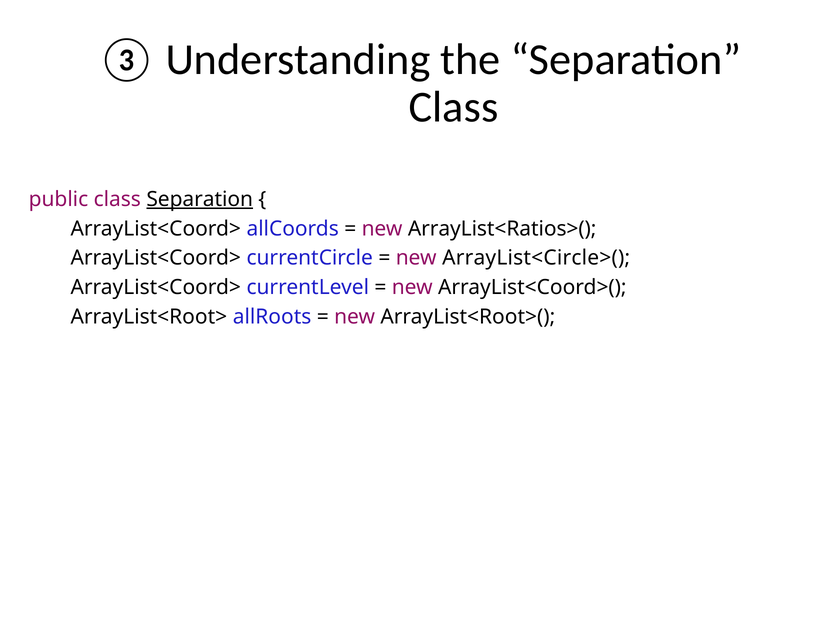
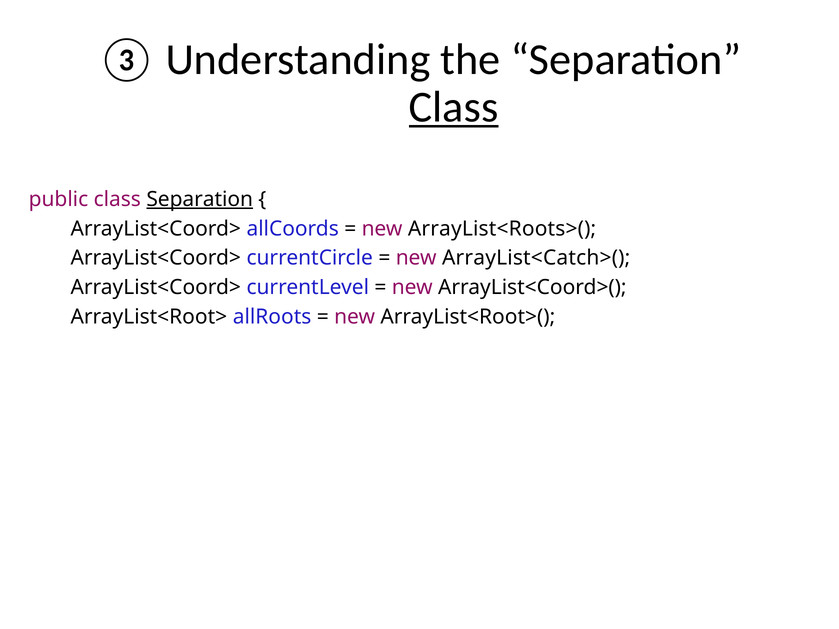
Class underline: none -> present (454, 107)
ArrayList<Ratios>(: ArrayList<Ratios>( -> ArrayList<Roots>( (502, 229)
ArrayList<Circle>(: ArrayList<Circle>( -> ArrayList<Catch>( (536, 258)
